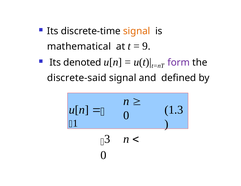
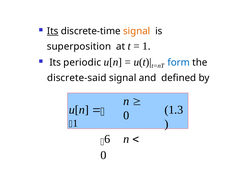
Its underline: none -> present (53, 31)
mathematical: mathematical -> superposition (79, 47)
9: 9 -> 1 (145, 46)
denoted: denoted -> periodic (82, 63)
form colour: purple -> blue (179, 63)
3: 3 -> 6 (107, 139)
